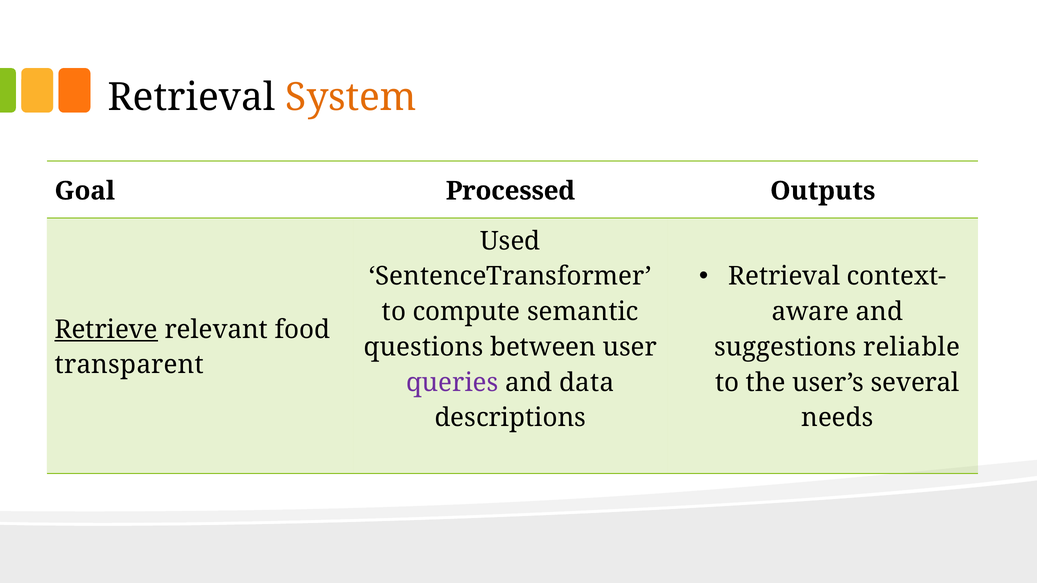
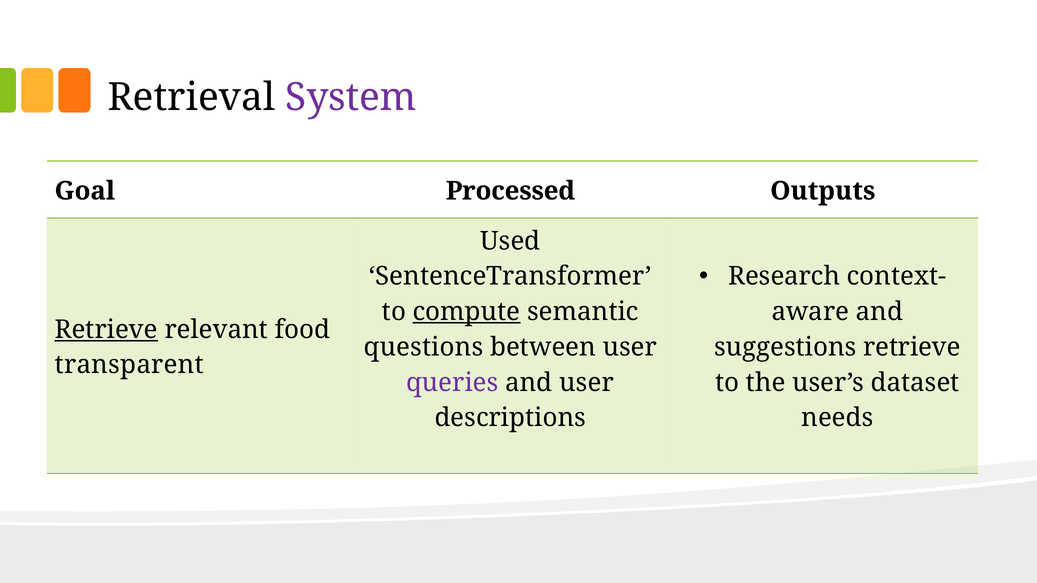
System colour: orange -> purple (351, 97)
Retrieval: Retrieval -> Research (784, 277)
compute underline: none -> present (467, 312)
suggestions reliable: reliable -> retrieve (912, 347)
and data: data -> user (587, 383)
several: several -> dataset (915, 383)
